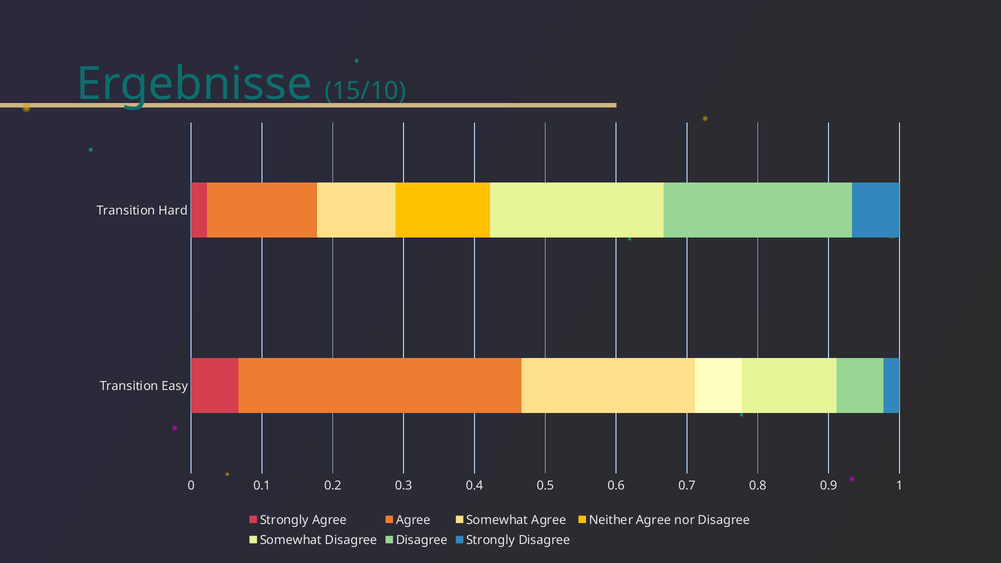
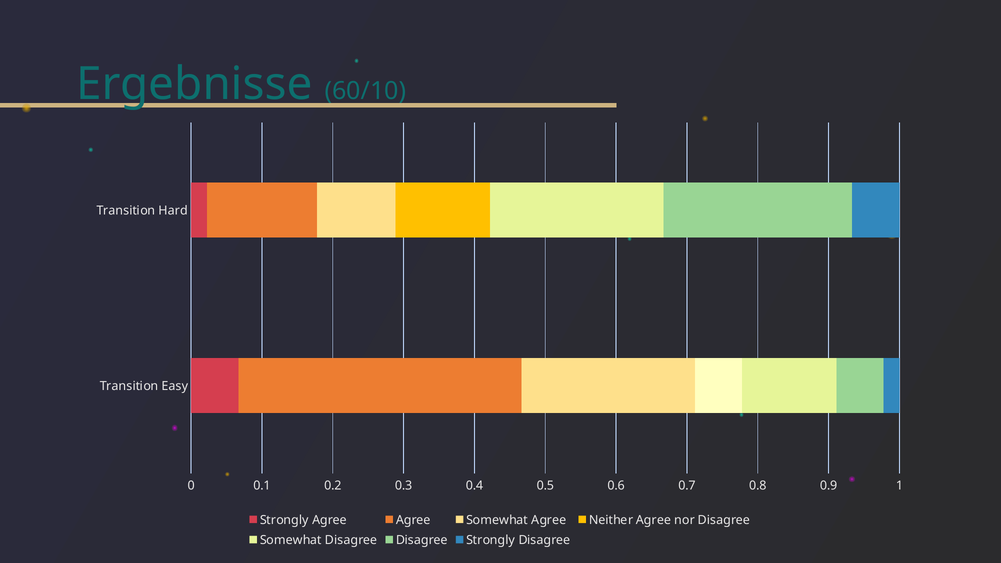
15/10: 15/10 -> 60/10 (365, 91)
